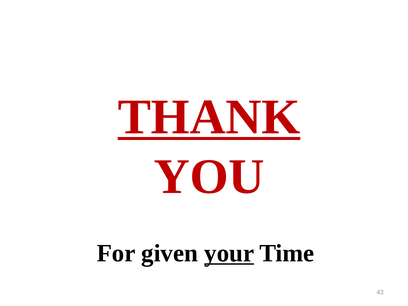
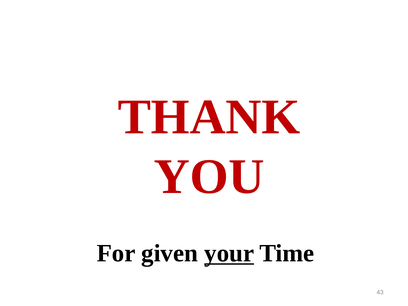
THANK underline: present -> none (209, 117)
